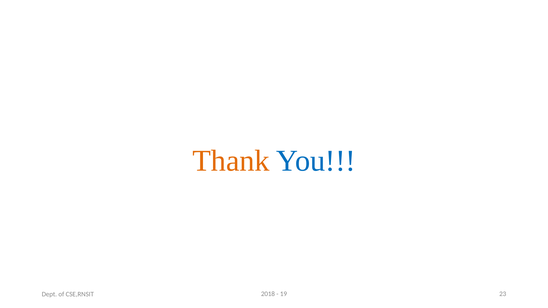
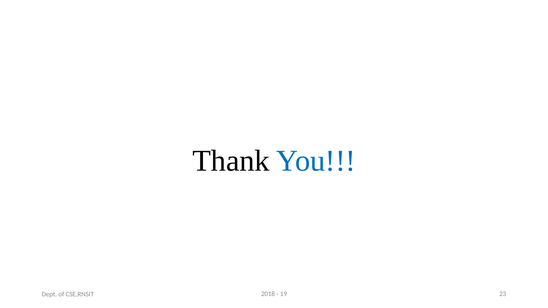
Thank colour: orange -> black (231, 161)
